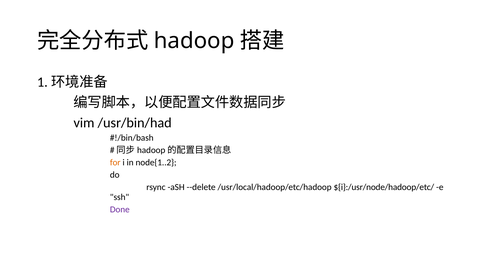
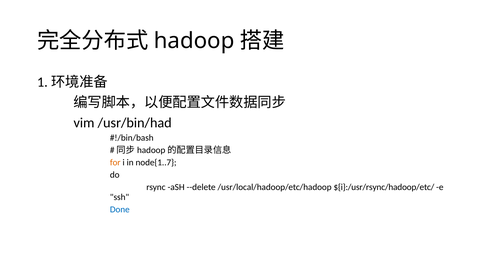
node{1..2: node{1..2 -> node{1..7 (156, 163)
${i}:/usr/node/hadoop/etc/: ${i}:/usr/node/hadoop/etc/ -> ${i}:/usr/rsync/hadoop/etc/ (384, 187)
Done colour: purple -> blue (120, 210)
